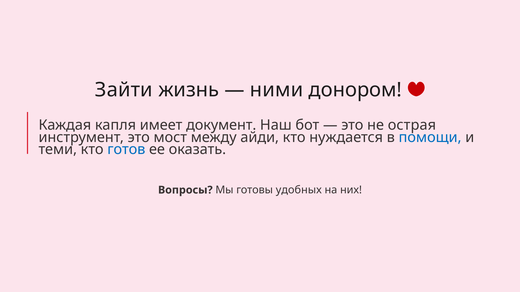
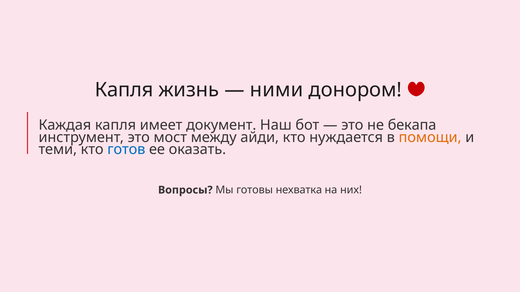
Зайти: Зайти -> Капля (124, 90)
острая: острая -> бекапа (412, 125)
помощи colour: blue -> orange (430, 138)
удобных: удобных -> нехватка (299, 190)
